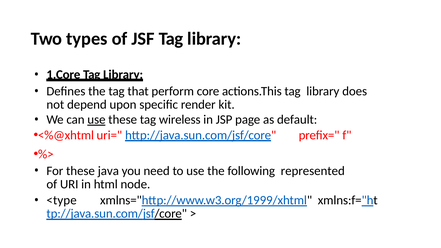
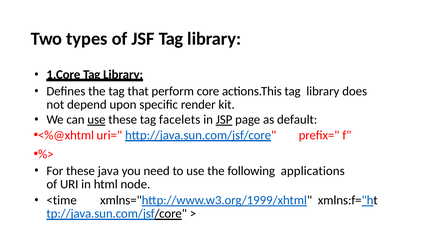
wireless: wireless -> facelets (180, 120)
JSP underline: none -> present (224, 120)
represented: represented -> applications (313, 171)
<type: <type -> <time (62, 200)
